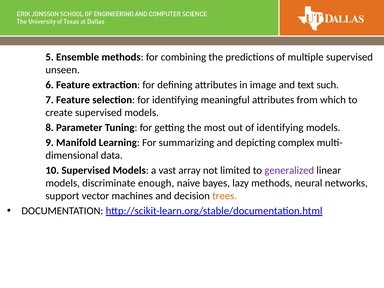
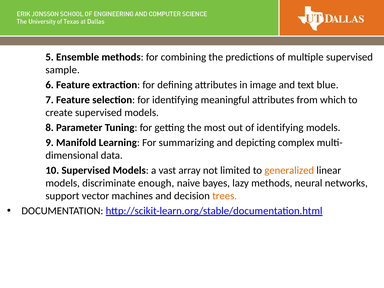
unseen: unseen -> sample (63, 70)
such: such -> blue (328, 85)
generalized colour: purple -> orange (289, 170)
